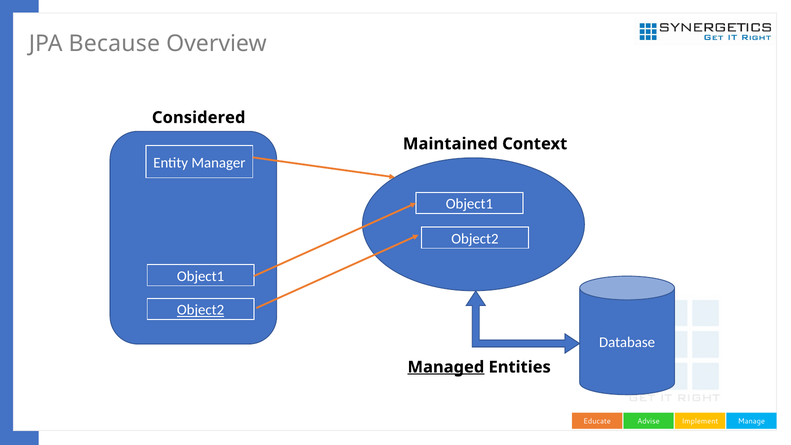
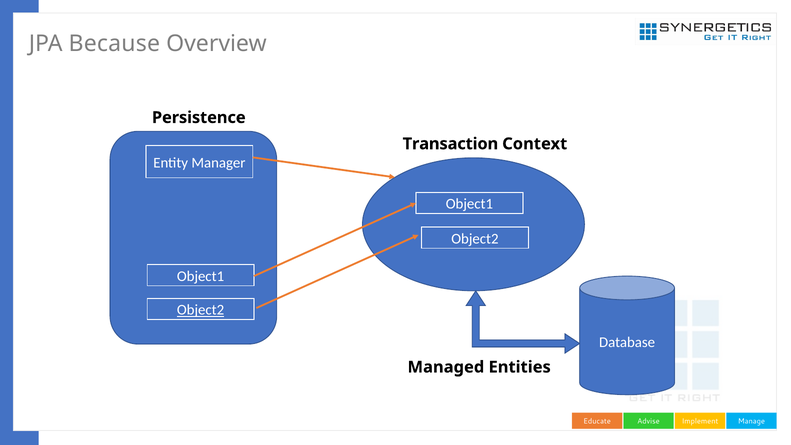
Considered: Considered -> Persistence (199, 118)
Maintained: Maintained -> Transaction (450, 144)
Managed underline: present -> none (446, 367)
